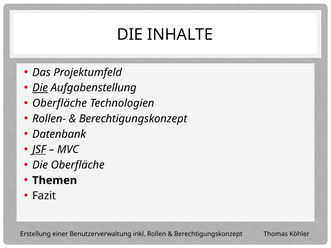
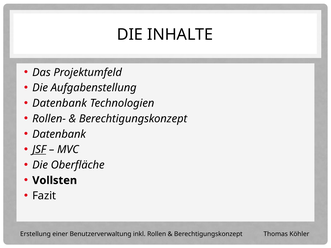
Die underline: present -> none (40, 88)
Oberfläche: Oberfläche -> Datenbank (60, 103)
Themen: Themen -> Vollsten (55, 181)
